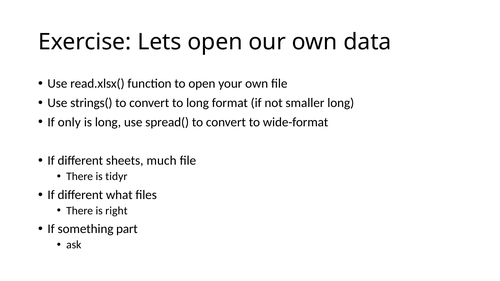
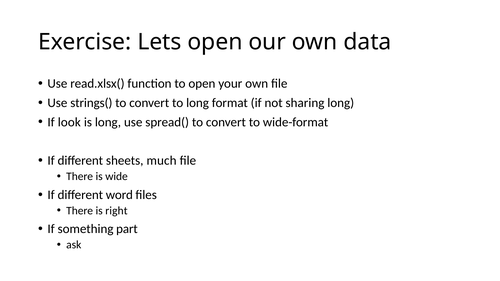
smaller: smaller -> sharing (305, 103)
only: only -> look (69, 122)
tidyr: tidyr -> wide (116, 177)
what: what -> word (119, 195)
